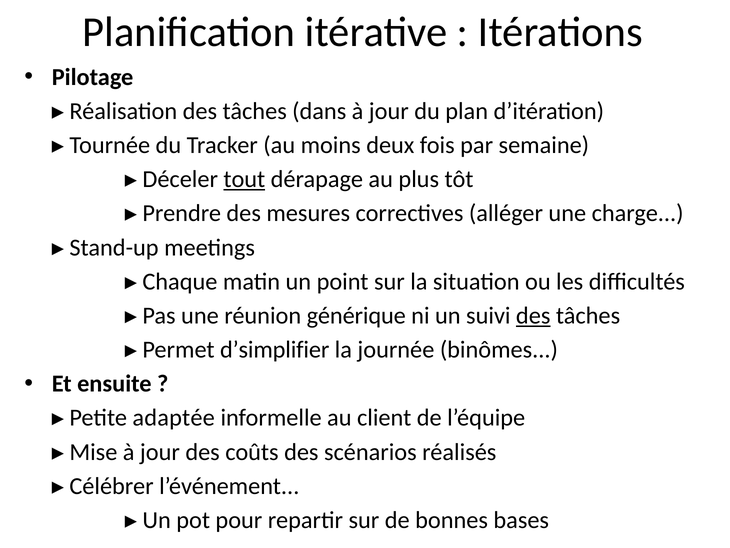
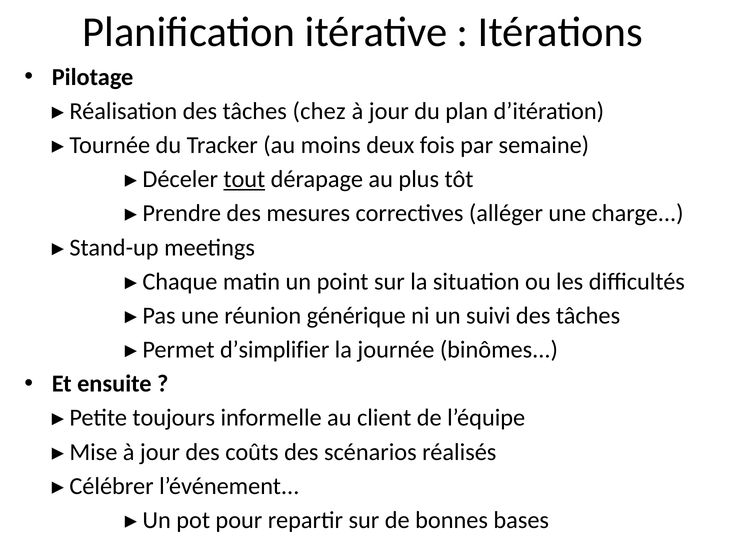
dans: dans -> chez (319, 111)
des underline: present -> none (533, 315)
adaptée: adaptée -> toujours (174, 418)
